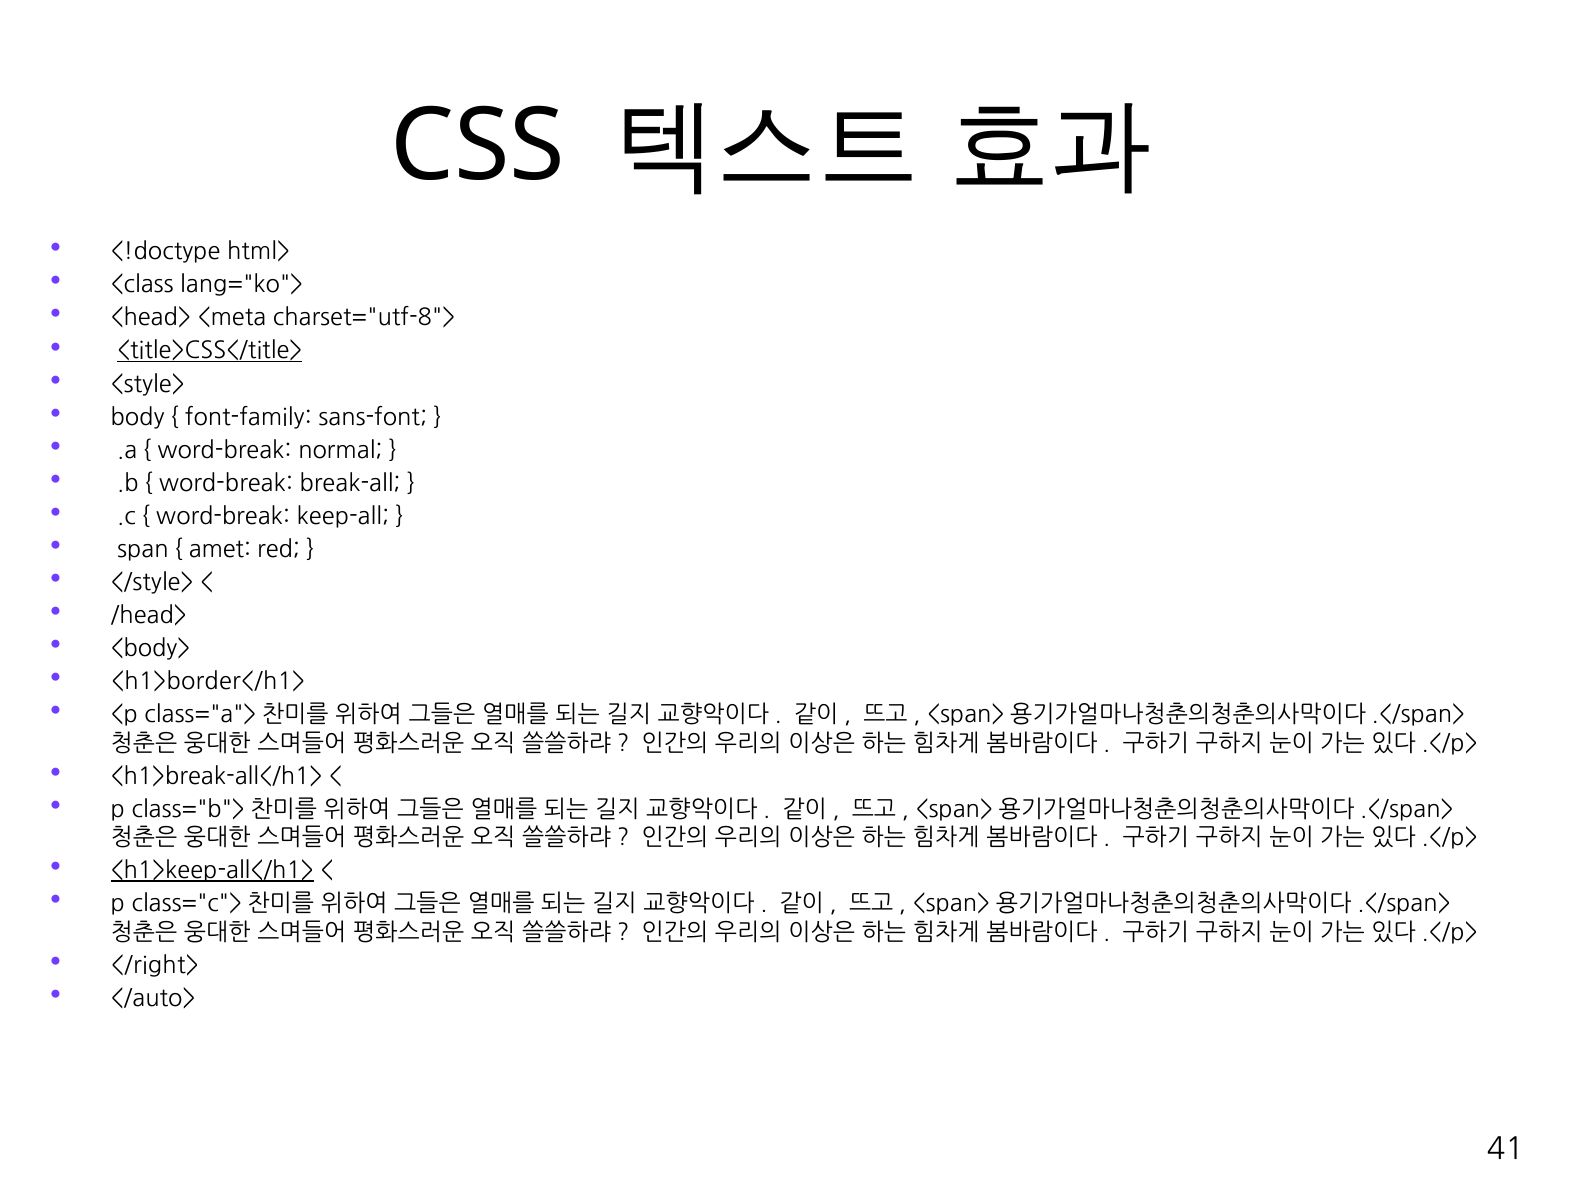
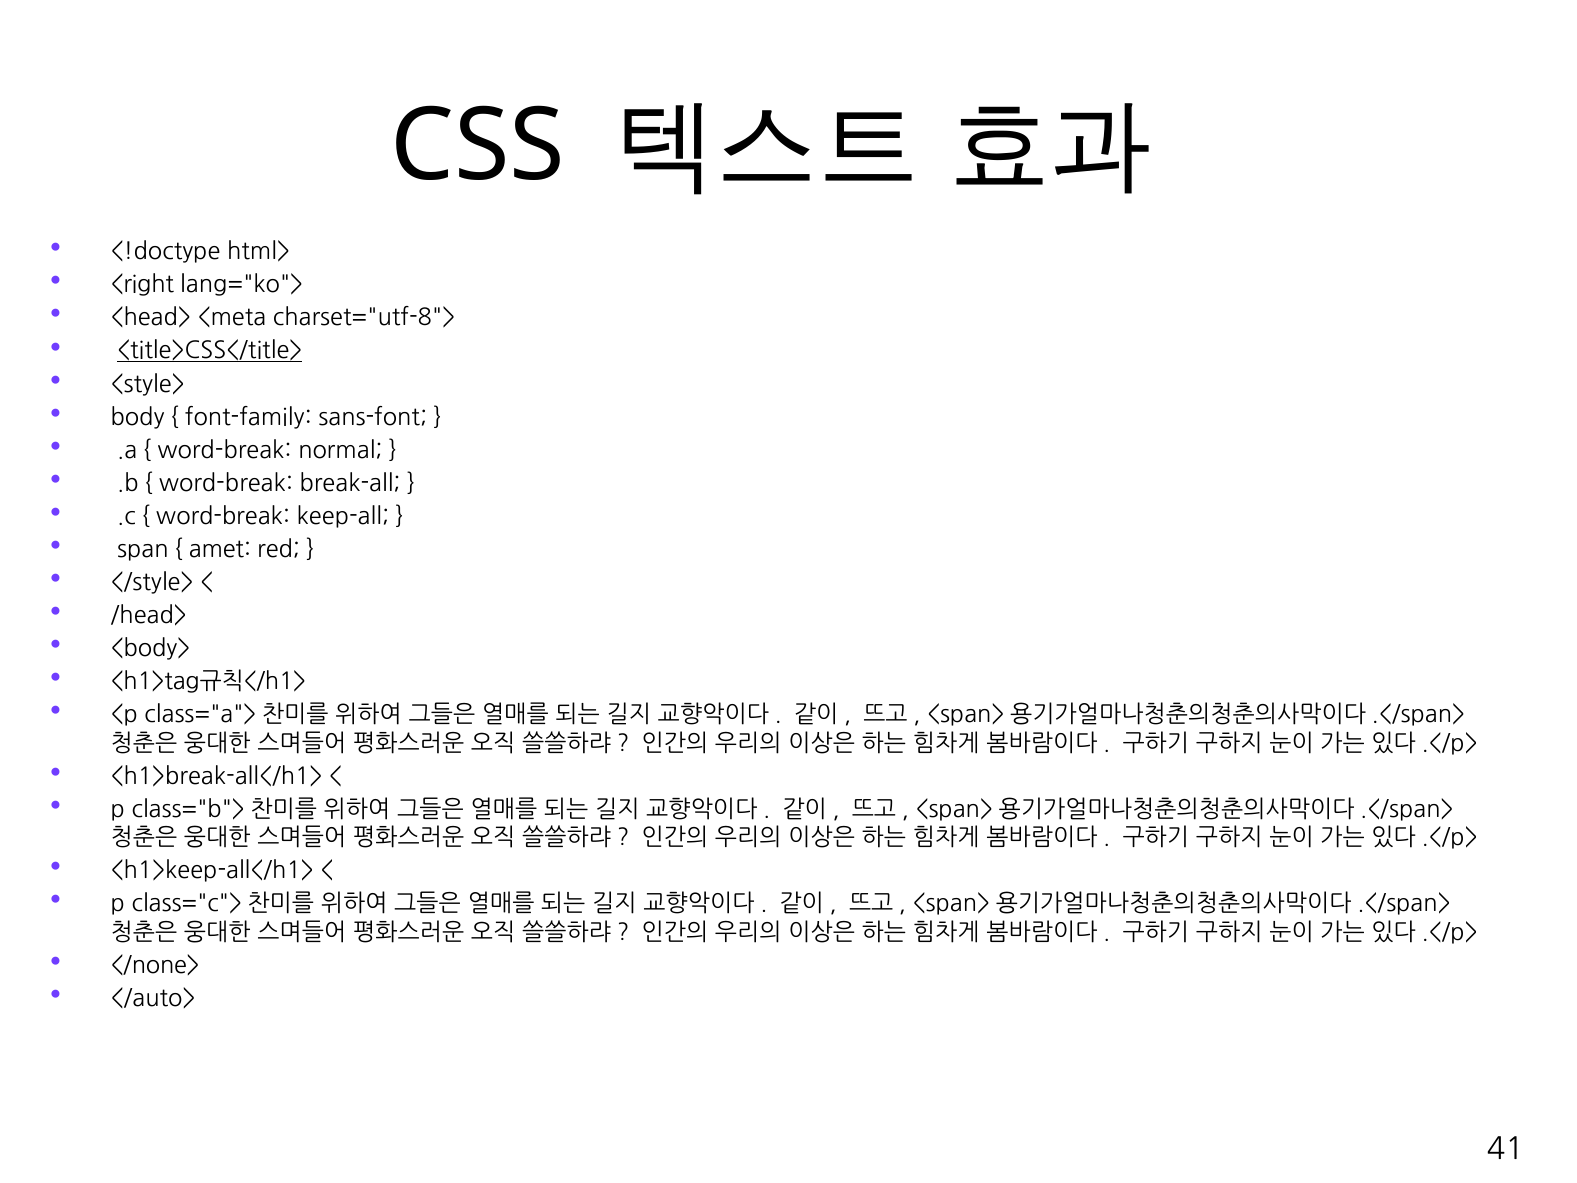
<class: <class -> <right (142, 285)
<h1>border</h1>: <h1>border</h1> -> <h1>tag규칙</h1> (208, 682)
<h1>keep-all</h1> underline: present -> none (212, 871)
</right>: </right> -> </none> (155, 965)
